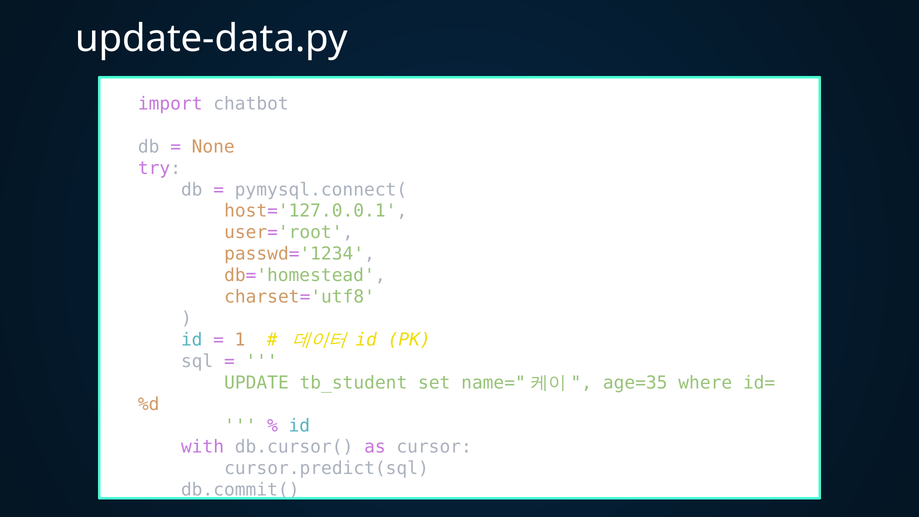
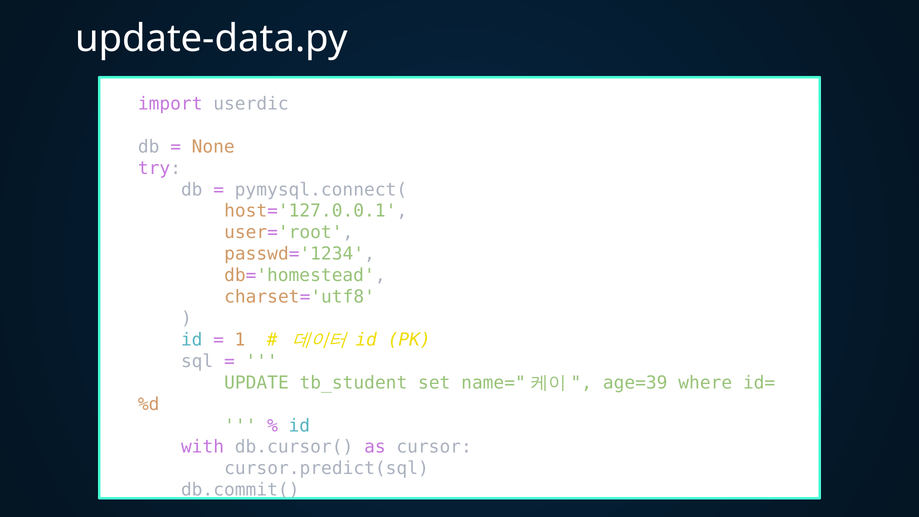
chatbot: chatbot -> userdic (251, 104)
age=35: age=35 -> age=39 (635, 383)
